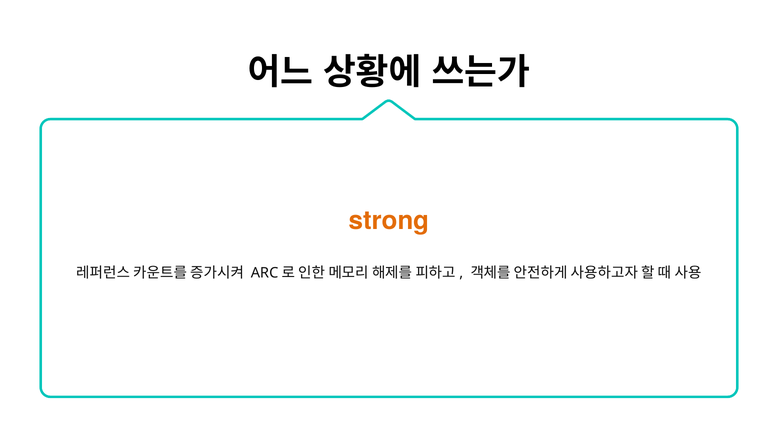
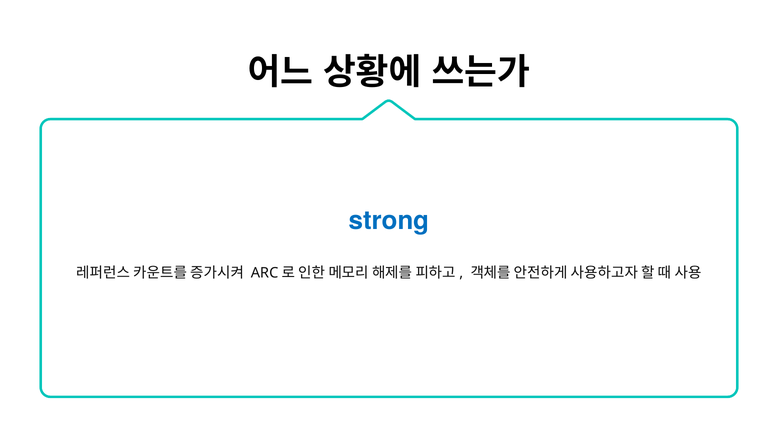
strong colour: orange -> blue (389, 221)
